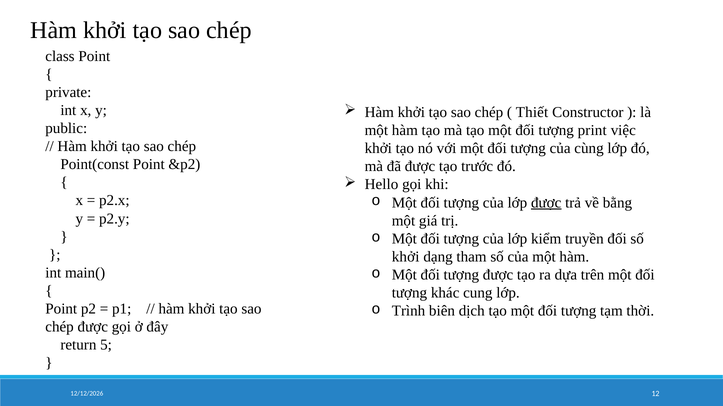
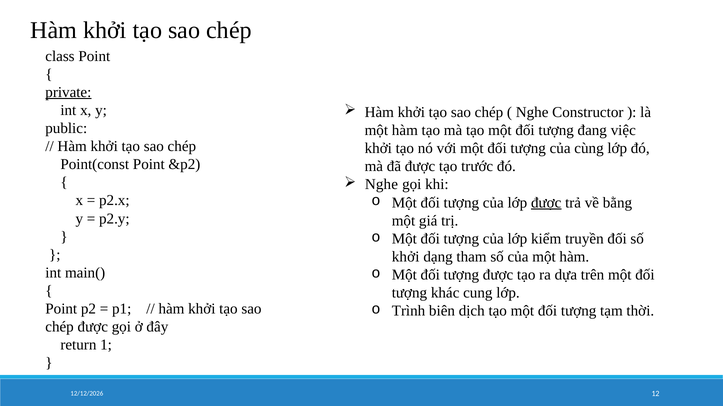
private underline: none -> present (68, 92)
Thiết: Thiết -> Nghe (532, 112)
print: print -> đang (592, 131)
Hello: Hello -> Nghe (381, 185)
5: 5 -> 1 (106, 345)
